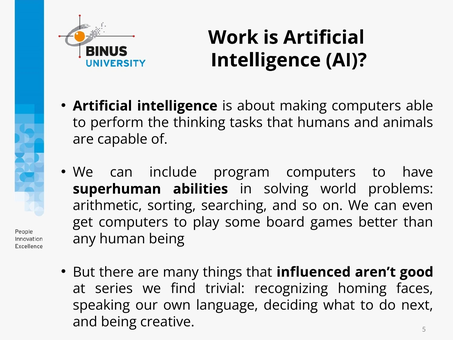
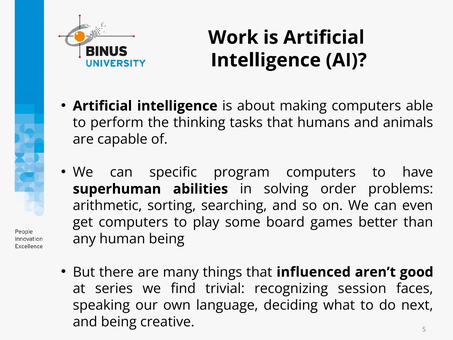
include: include -> specific (173, 172)
world: world -> order (338, 189)
homing: homing -> session (362, 289)
